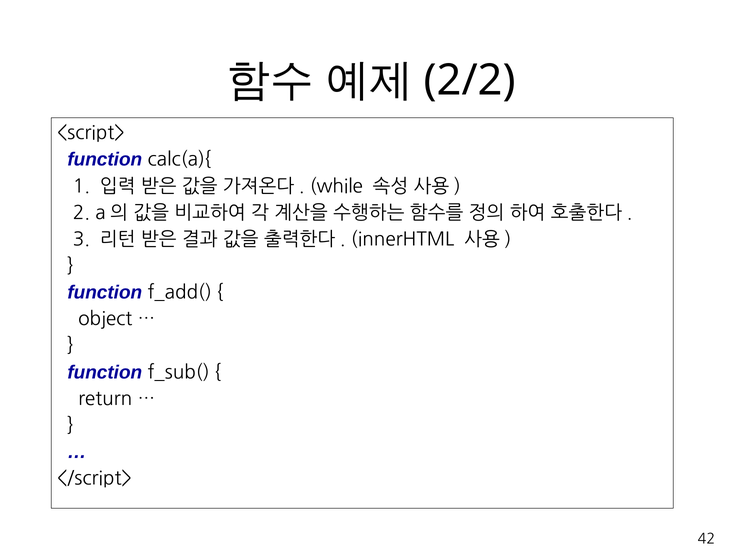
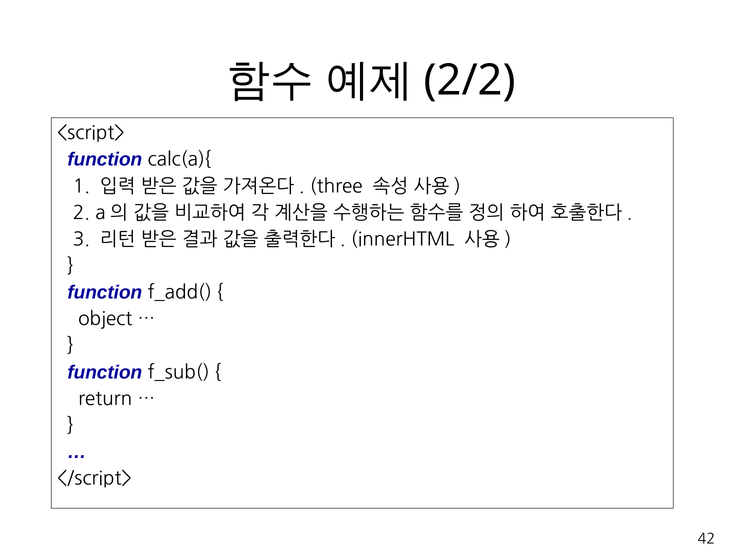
while: while -> three (336, 186)
